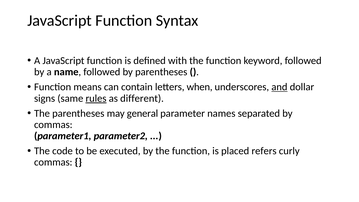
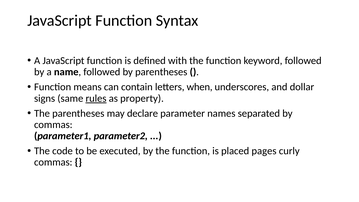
and underline: present -> none (279, 87)
different: different -> property (142, 98)
general: general -> declare (142, 113)
refers: refers -> pages (264, 151)
